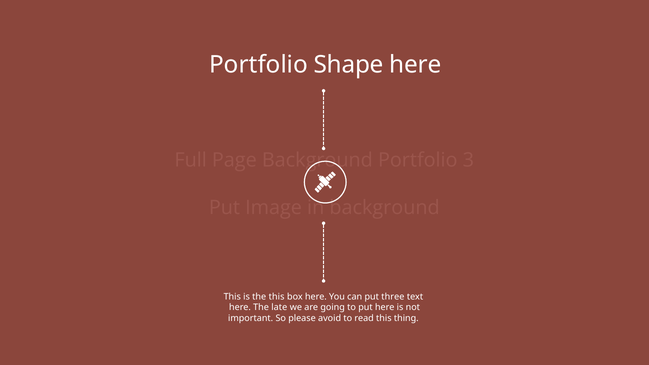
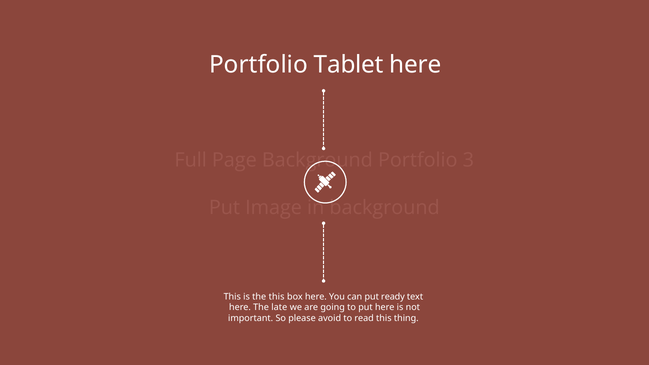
Shape: Shape -> Tablet (349, 65)
three: three -> ready (393, 297)
